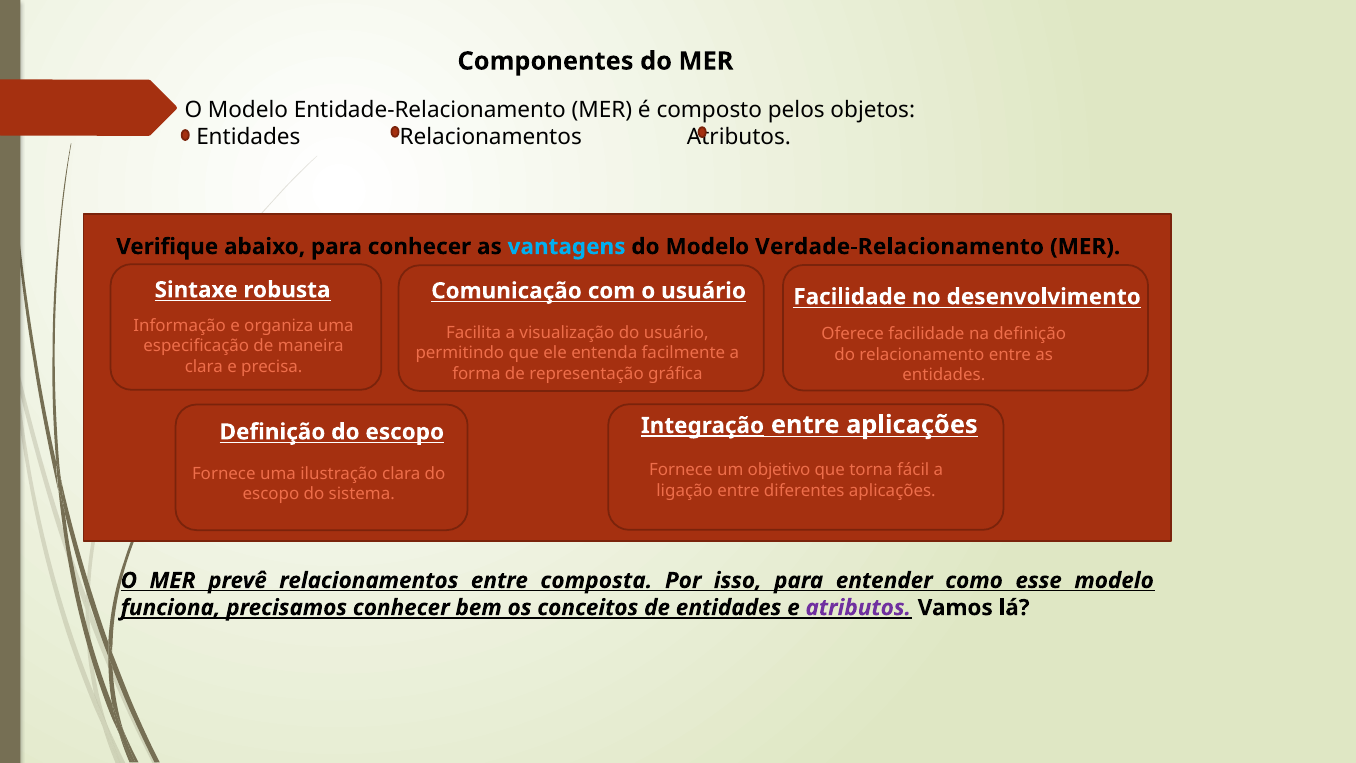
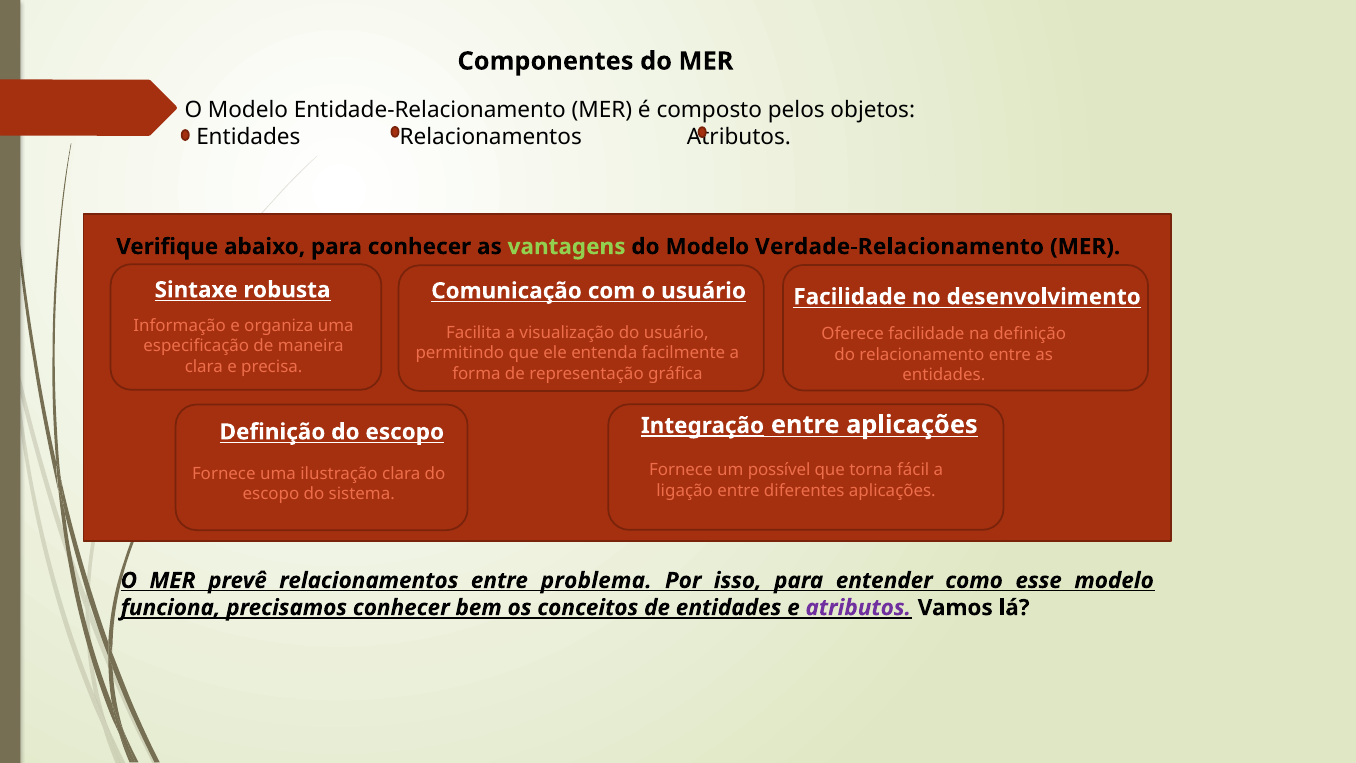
vantagens colour: light blue -> light green (567, 247)
objetivo: objetivo -> possível (779, 470)
composta: composta -> problema (596, 580)
